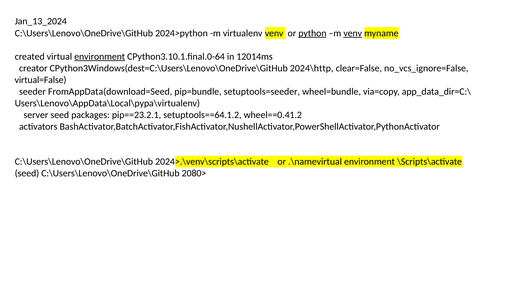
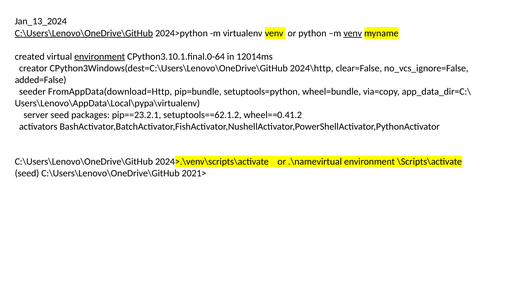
C:\Users\Lenovo\OneDrive\GitHub underline: none -> present (84, 33)
python underline: present -> none (312, 33)
virtual=False: virtual=False -> added=False (41, 80)
FromAppData(download=Seed: FromAppData(download=Seed -> FromAppData(download=Http (110, 92)
setuptools=seeder: setuptools=seeder -> setuptools=python (262, 92)
setuptools==64.1.2: setuptools==64.1.2 -> setuptools==62.1.2 (202, 115)
2080>: 2080> -> 2021> (194, 173)
